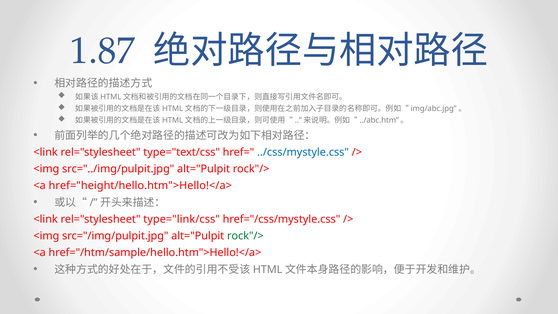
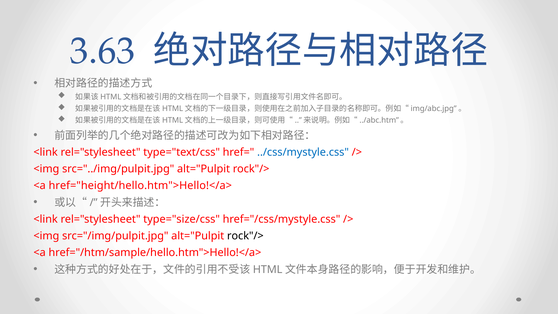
1.87: 1.87 -> 3.63 (102, 51)
type="link/css: type="link/css -> type="size/css (182, 219)
rock"/> colour: green -> black (245, 236)
